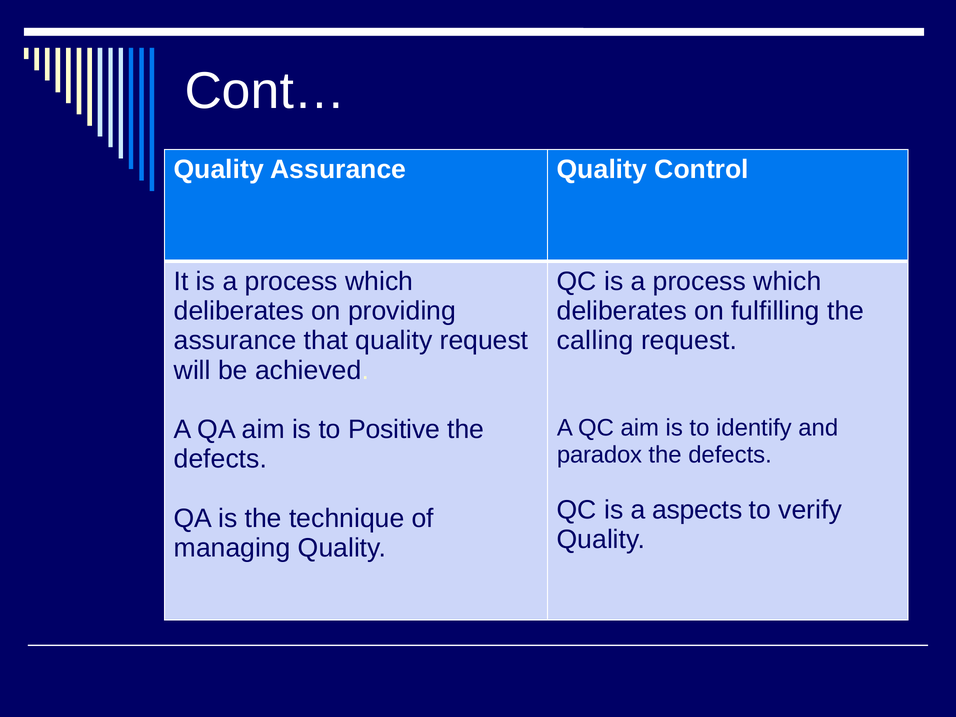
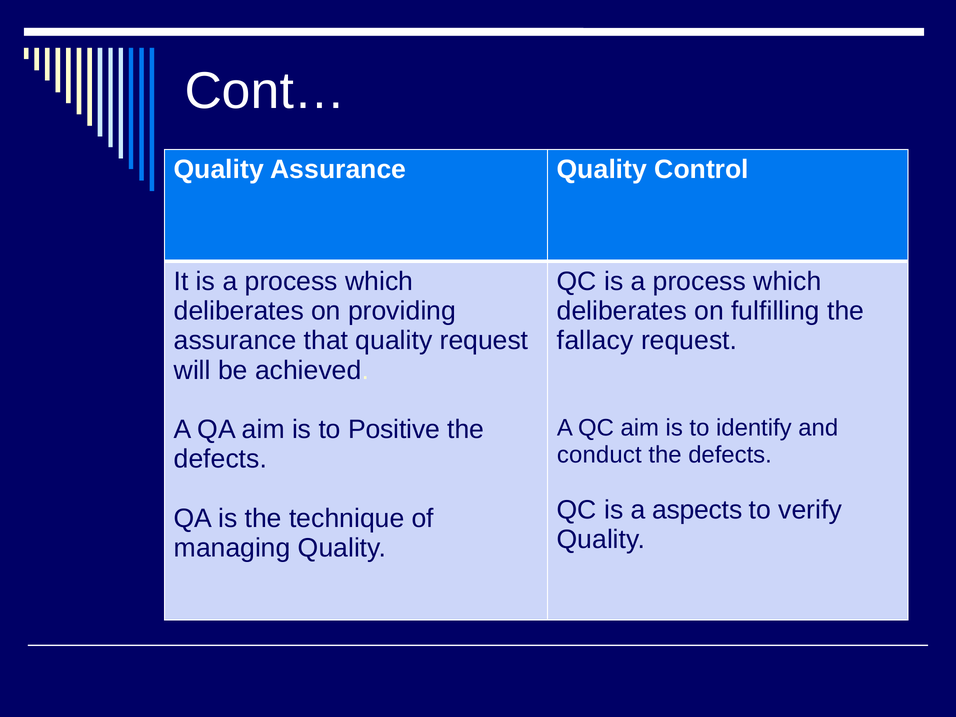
calling: calling -> fallacy (595, 341)
paradox: paradox -> conduct (599, 455)
